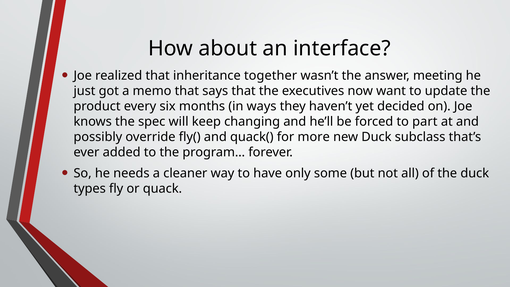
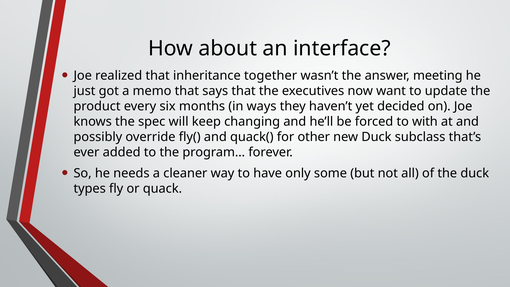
part: part -> with (425, 122)
more: more -> other (314, 137)
